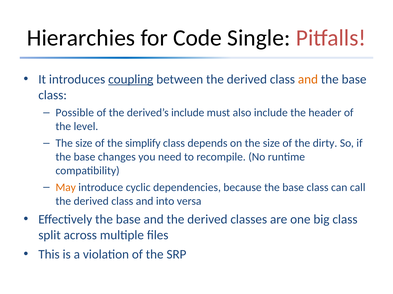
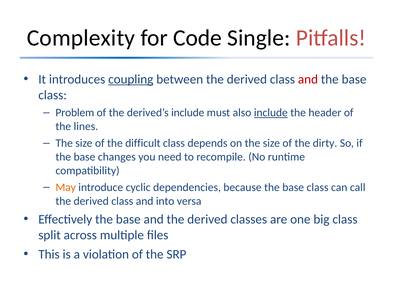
Hierarchies: Hierarchies -> Complexity (81, 38)
and colour: orange -> red (308, 80)
Possible: Possible -> Problem (75, 113)
include underline: none -> present (271, 113)
level: level -> lines (86, 127)
simplify: simplify -> difficult (143, 143)
